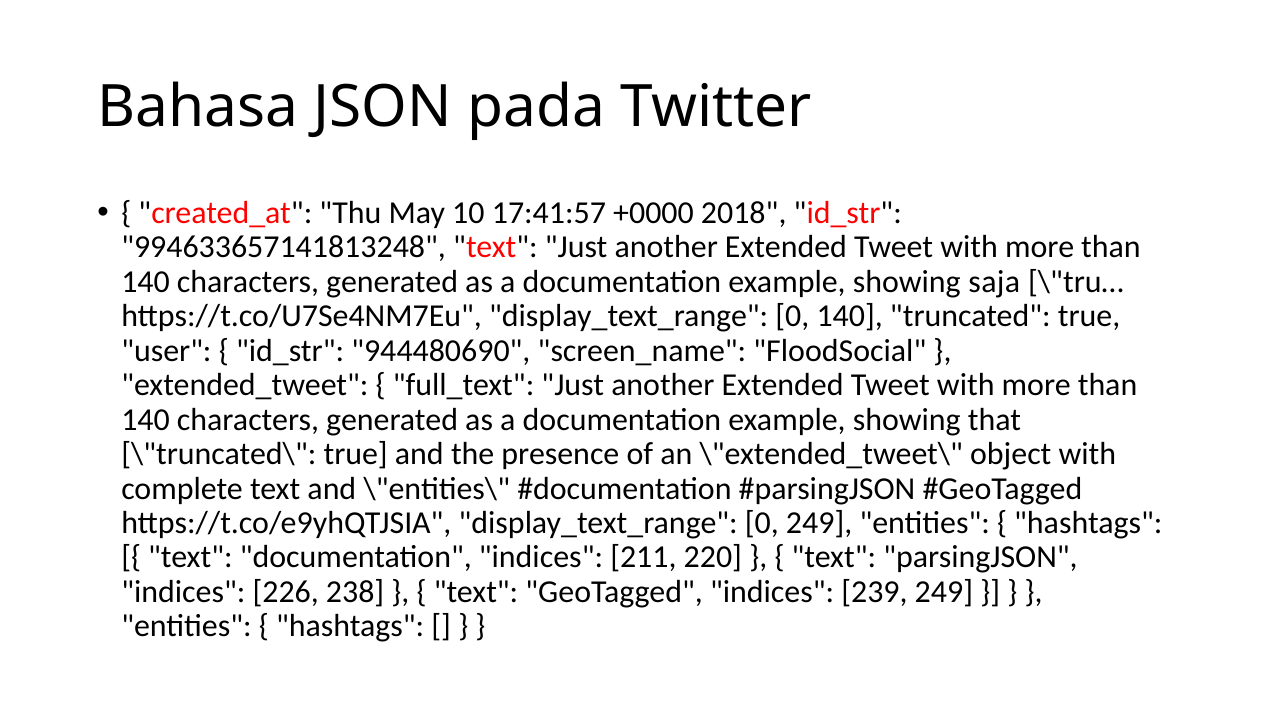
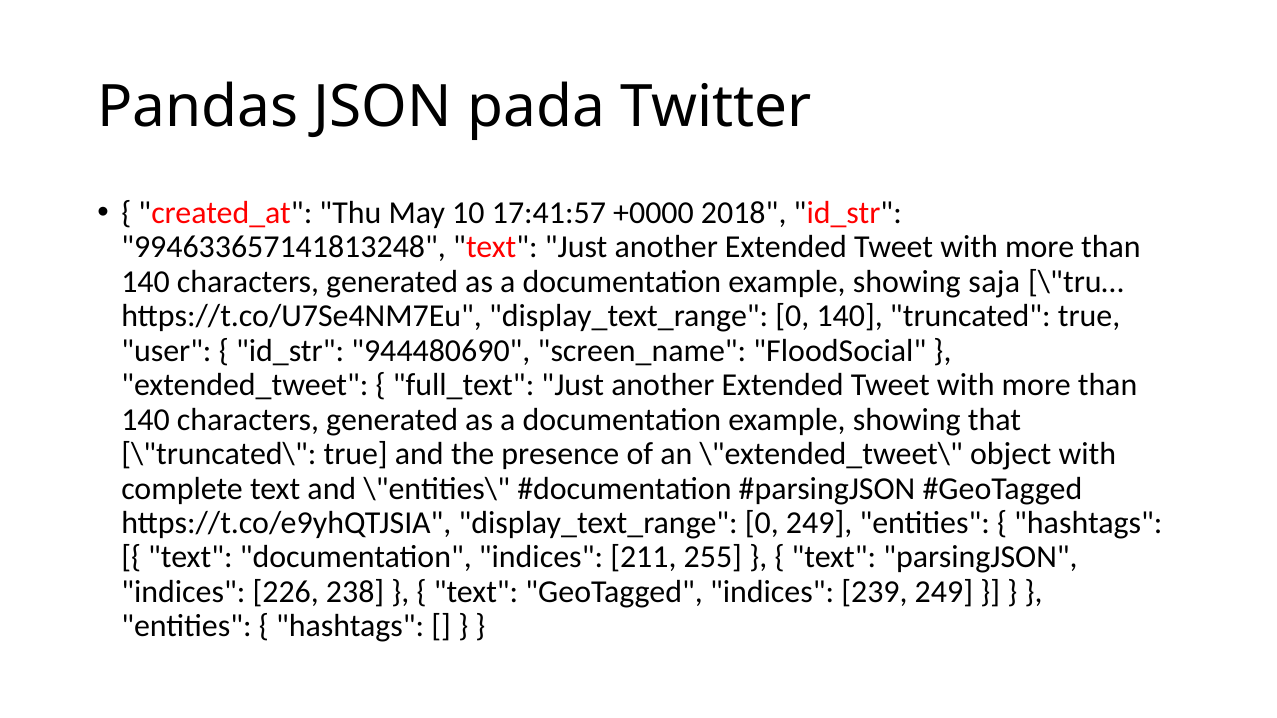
Bahasa: Bahasa -> Pandas (198, 107)
220: 220 -> 255 (713, 558)
